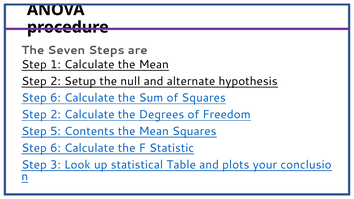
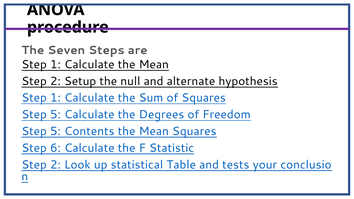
6: 6 -> 1 (55, 98)
2: 2 -> 5 (55, 115)
3: 3 -> 2 (55, 165)
plots: plots -> tests (236, 165)
